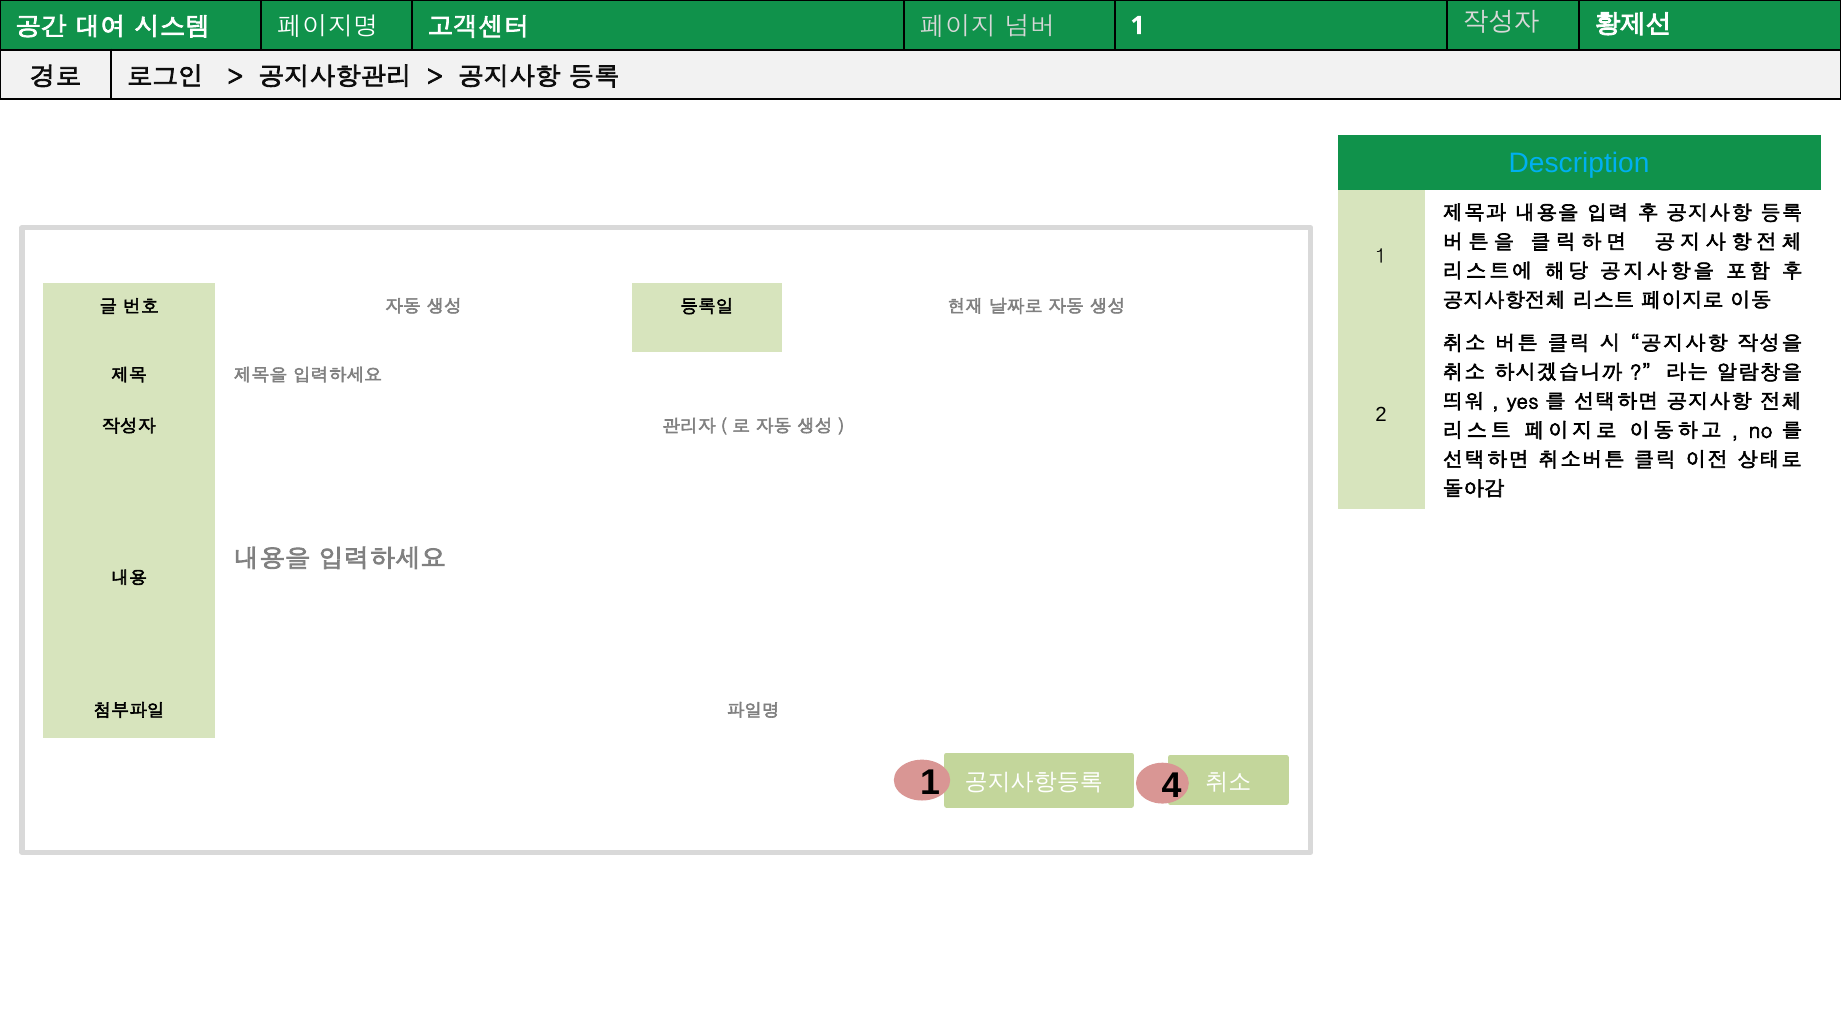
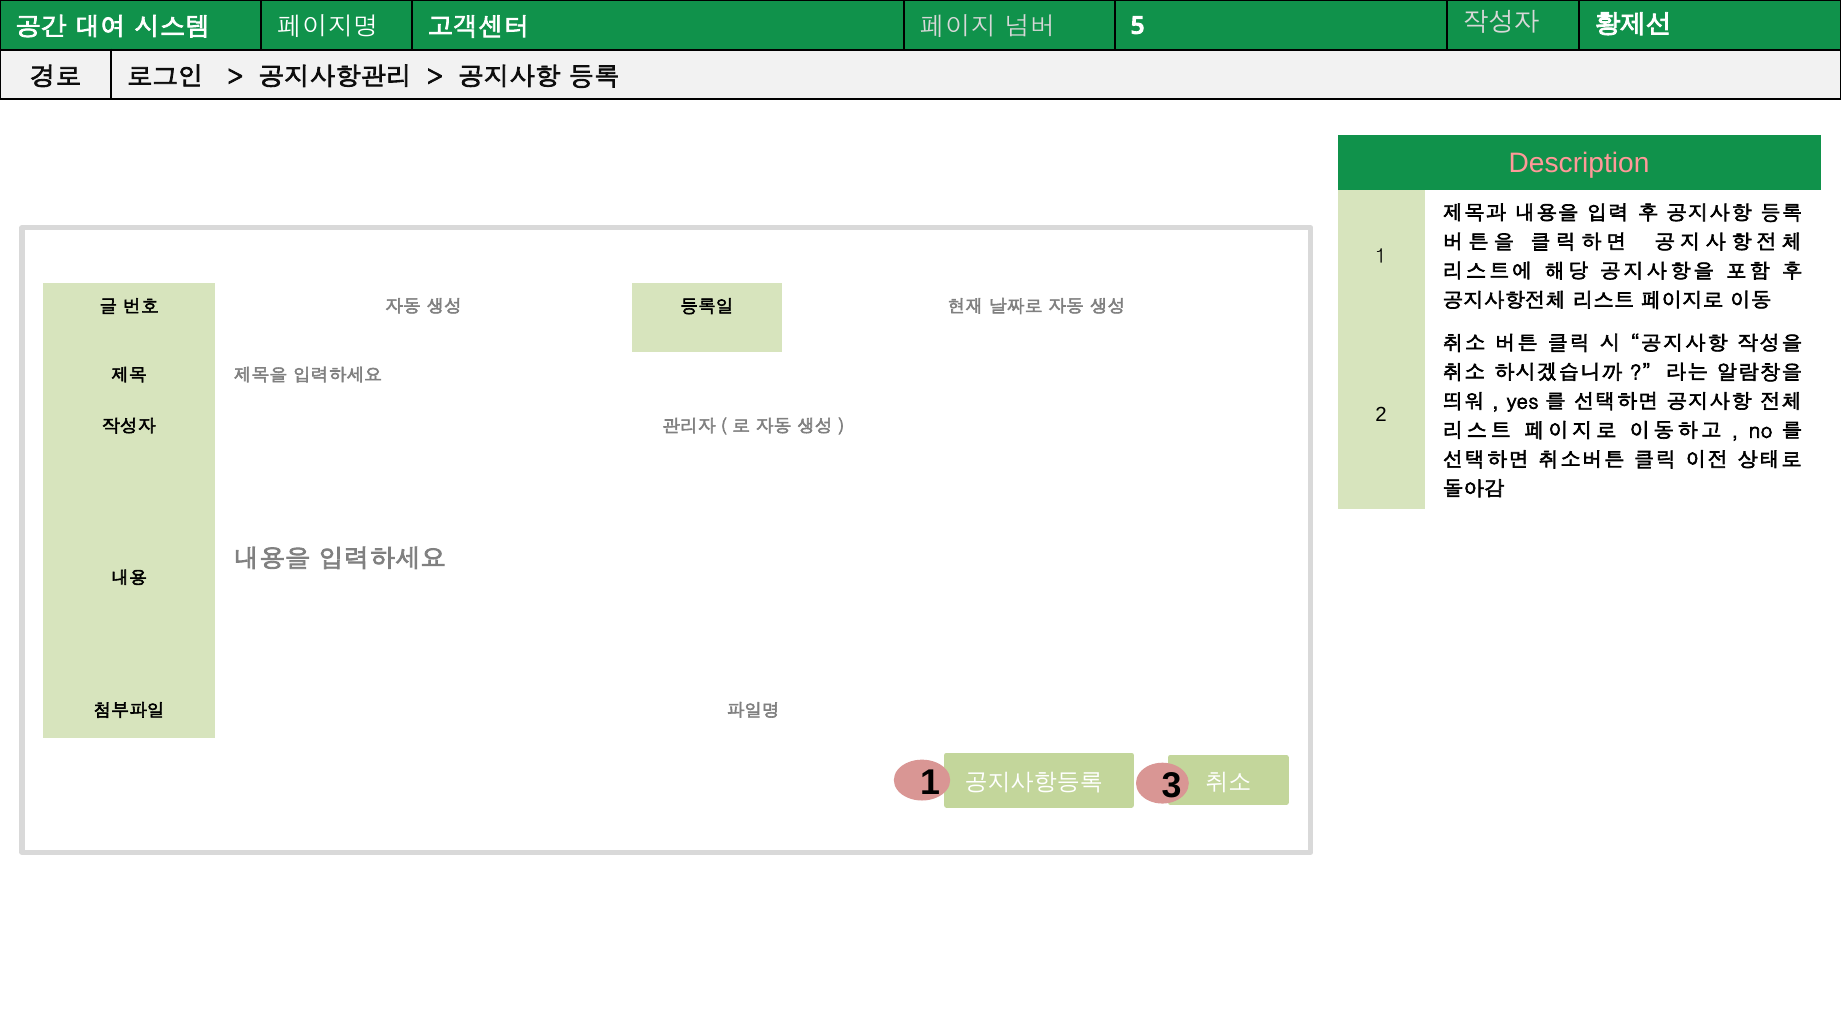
1: 1 -> 5 (1138, 26)
Description colour: light blue -> pink (1579, 163)
4: 4 -> 3 (1172, 786)
